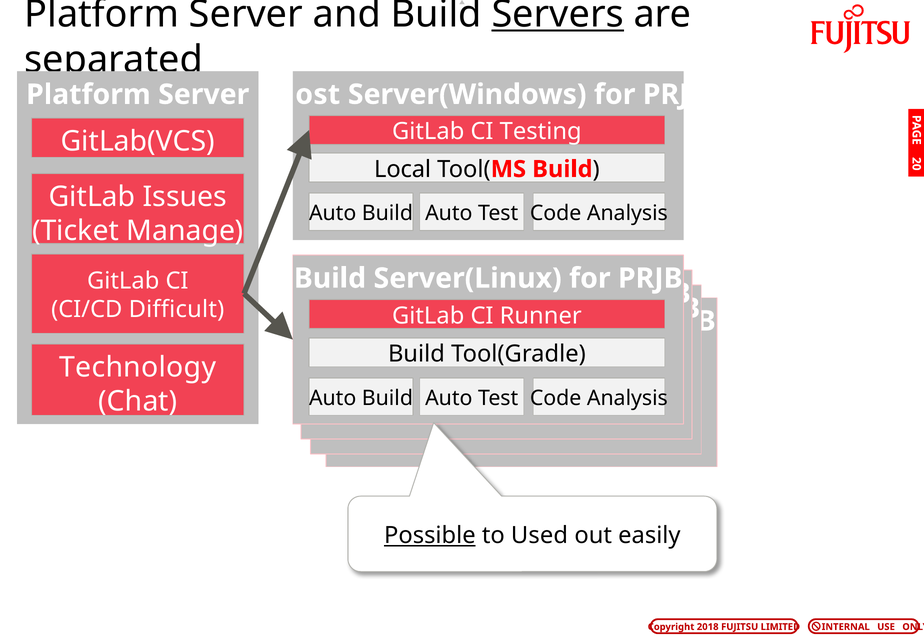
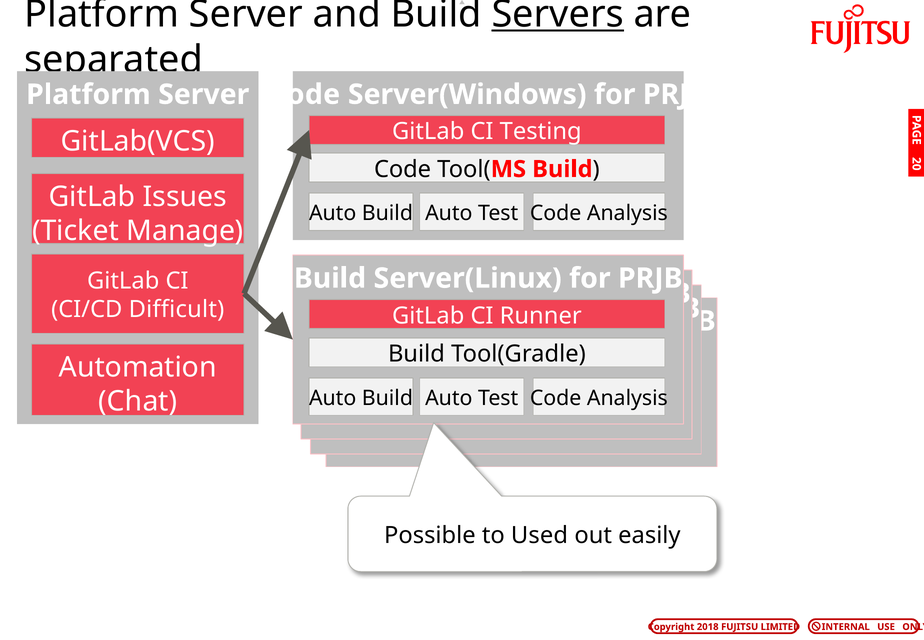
Most: Most -> Code (304, 94)
Local: Local -> Code (403, 169)
Technology: Technology -> Automation (138, 367)
Possible underline: present -> none (430, 535)
